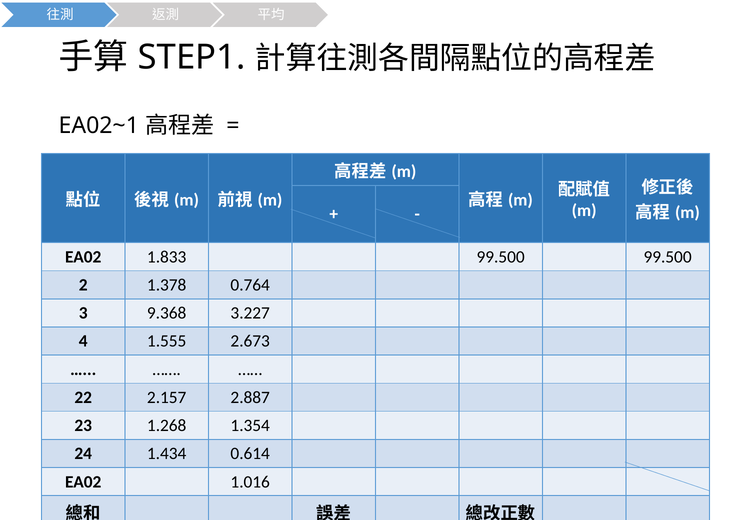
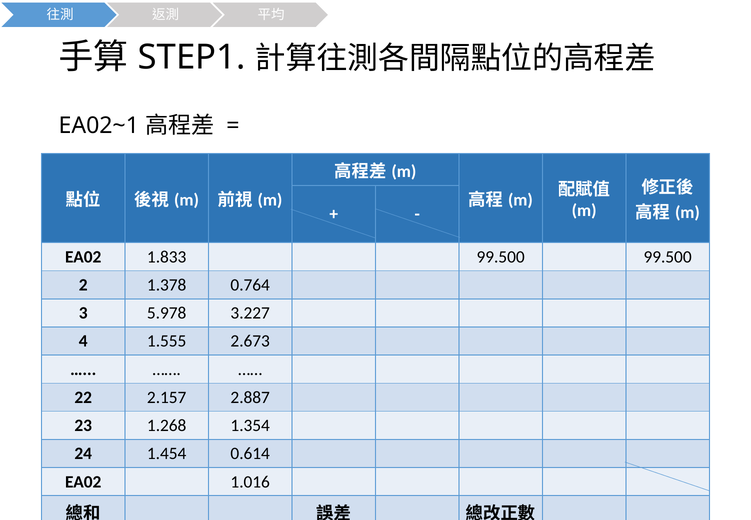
9.368: 9.368 -> 5.978 (167, 313)
1.434: 1.434 -> 1.454 (167, 454)
